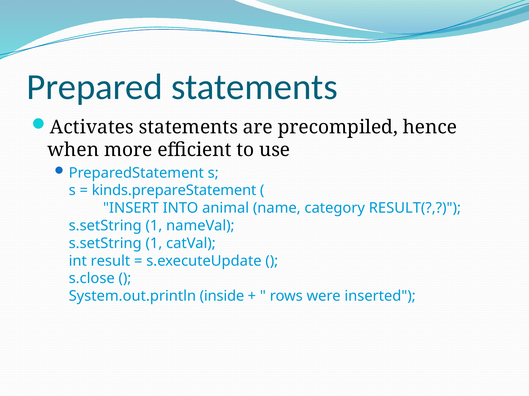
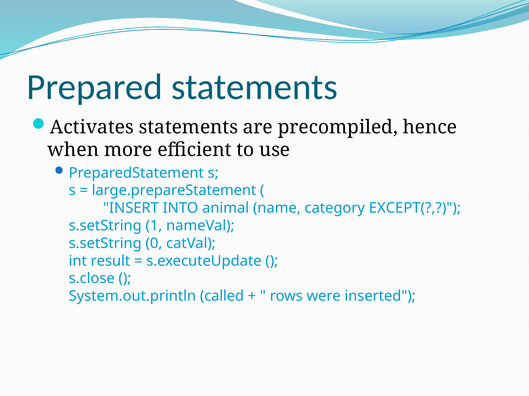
kinds.prepareStatement: kinds.prepareStatement -> large.prepareStatement (174, 191)
RESULT(: RESULT( -> EXCEPT( (415, 208)
1: 1 -> 0 (154, 244)
inside: inside -> called (222, 297)
